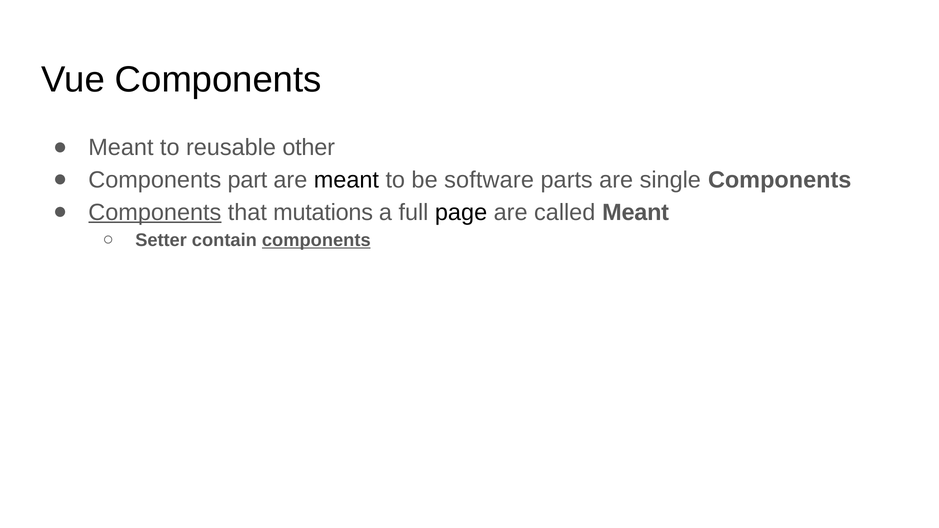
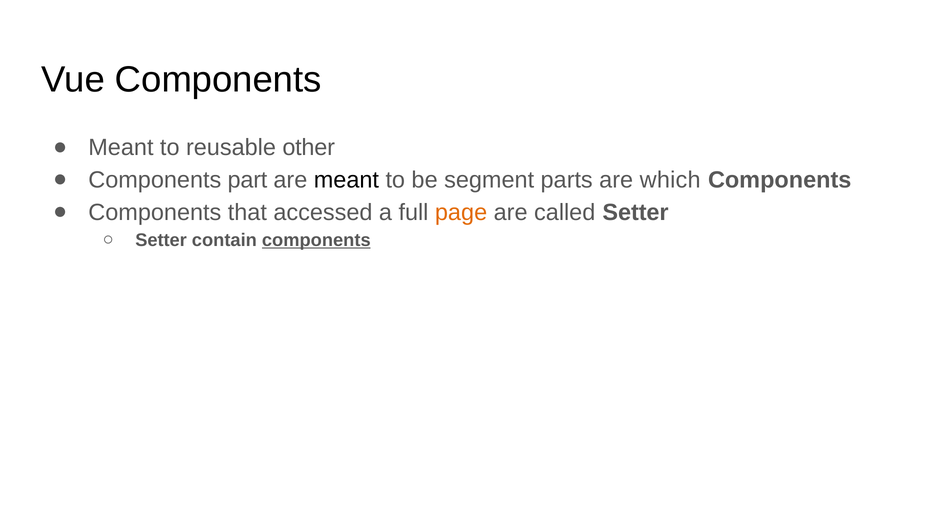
software: software -> segment (489, 180)
single: single -> which (670, 180)
Components underline: present -> none (155, 212)
mutations: mutations -> accessed (323, 212)
page colour: black -> orange (461, 212)
called Meant: Meant -> Setter (636, 212)
